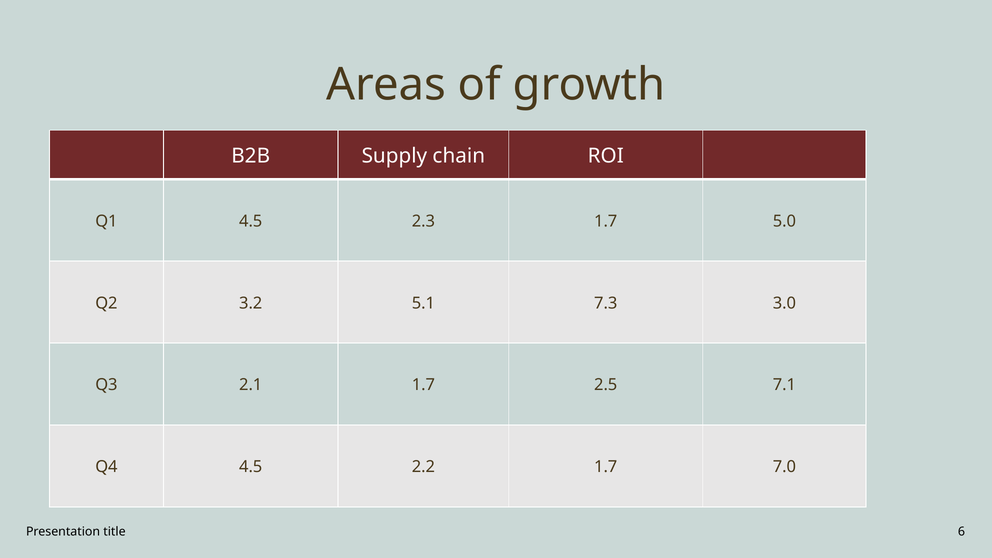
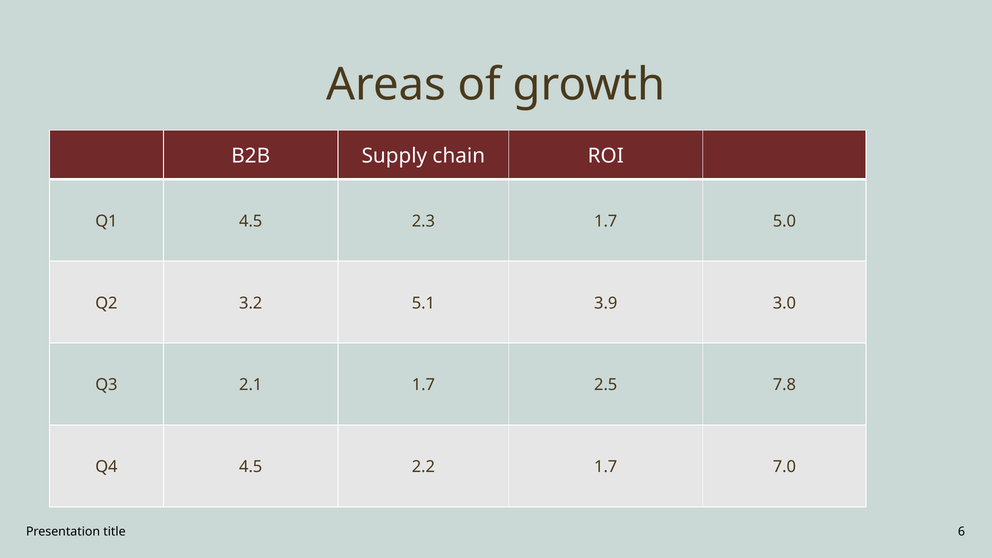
7.3: 7.3 -> 3.9 (606, 303)
7.1: 7.1 -> 7.8 (784, 385)
